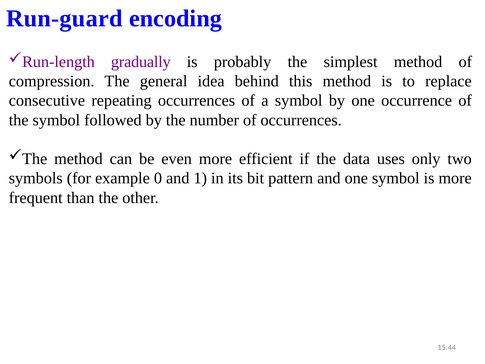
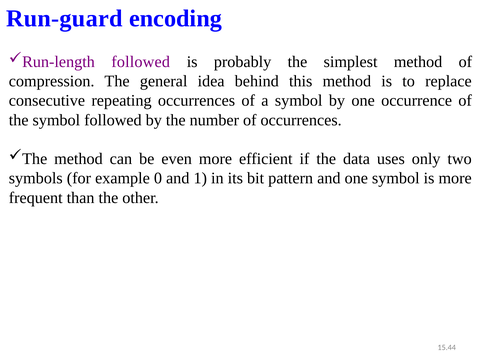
gradually: gradually -> followed (141, 62)
